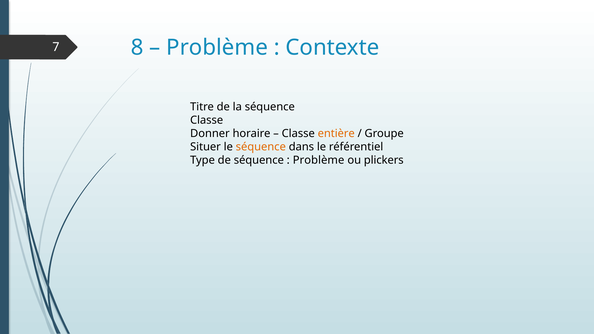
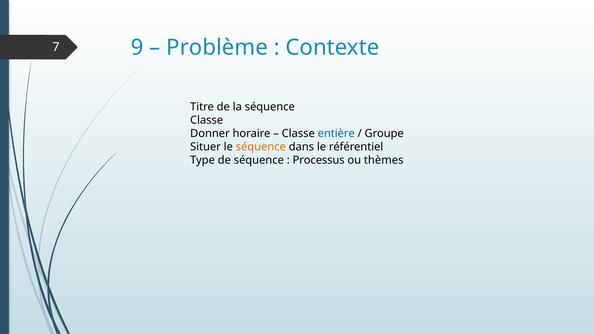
8: 8 -> 9 (137, 48)
entière colour: orange -> blue (336, 133)
Problème: Problème -> Processus (319, 160)
plickers: plickers -> thèmes (384, 160)
